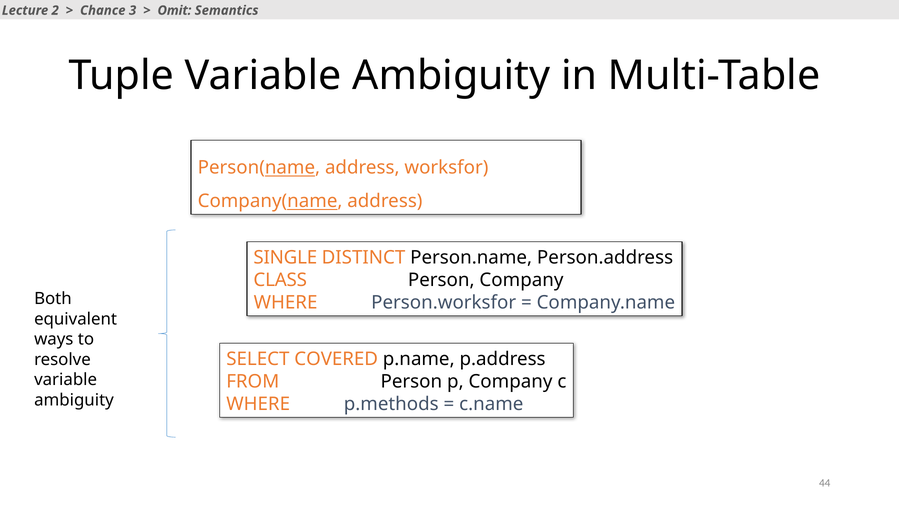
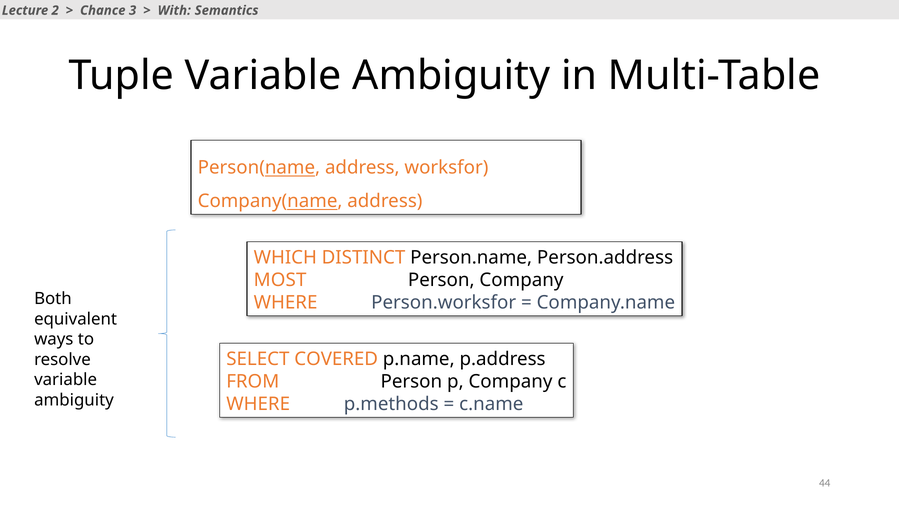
Omit: Omit -> With (174, 10)
SINGLE: SINGLE -> WHICH (285, 257)
CLASS: CLASS -> MOST (280, 280)
